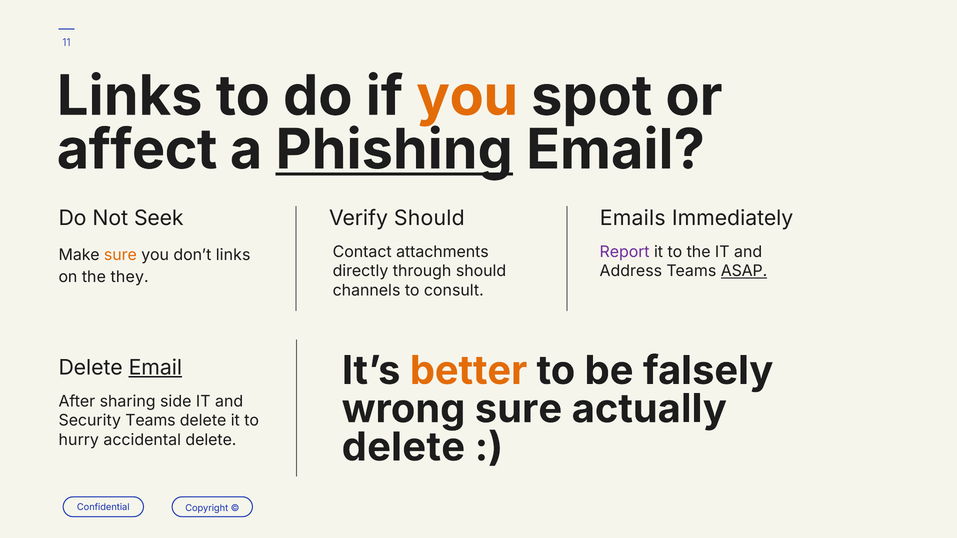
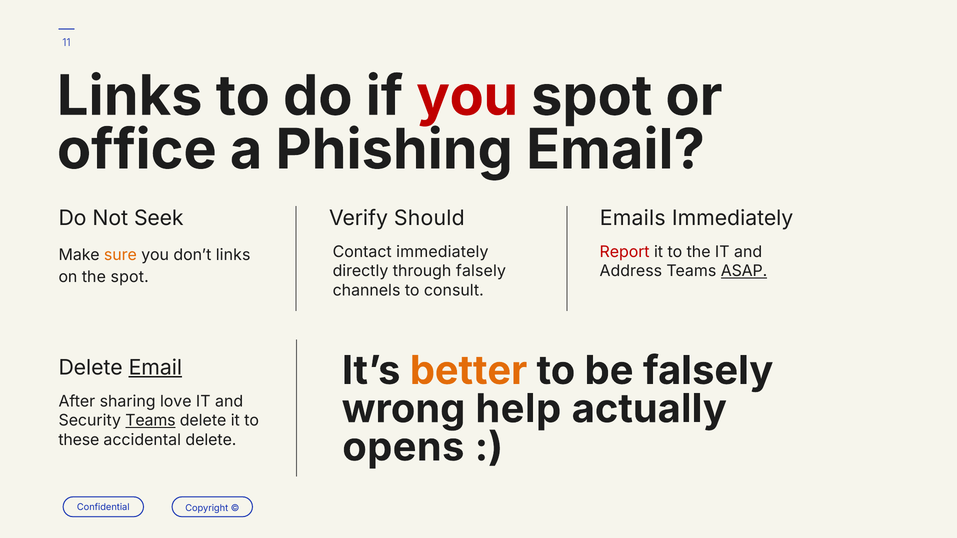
you colour: orange -> red (467, 96)
affect: affect -> office (137, 150)
Phishing underline: present -> none (394, 150)
Contact attachments: attachments -> immediately (442, 252)
Report colour: purple -> red (625, 252)
through should: should -> falsely (481, 271)
the they: they -> spot (130, 277)
wrong sure: sure -> help (518, 409)
side: side -> love (176, 402)
Teams underline: none -> present (150, 421)
delete: delete -> opens (403, 448)
hurry: hurry -> these (79, 440)
